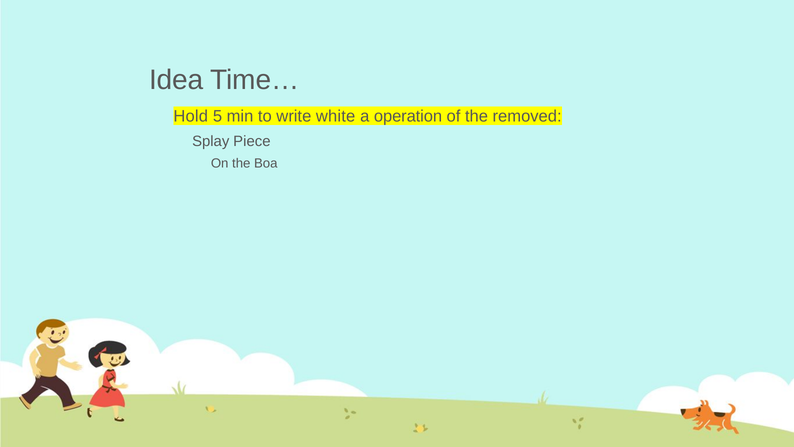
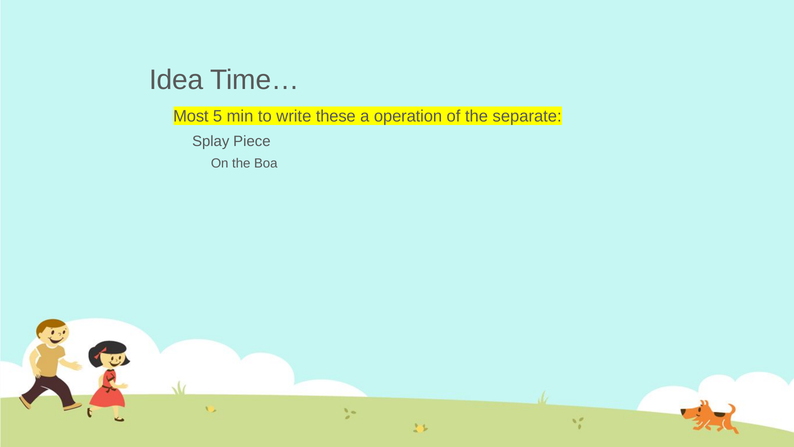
Hold: Hold -> Most (191, 116)
white: white -> these (336, 116)
removed: removed -> separate (527, 116)
